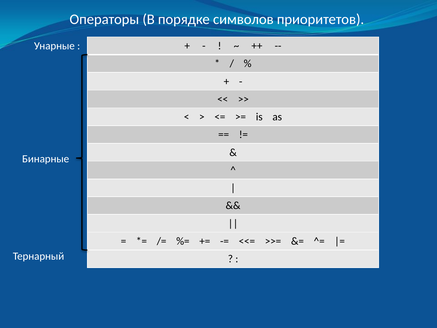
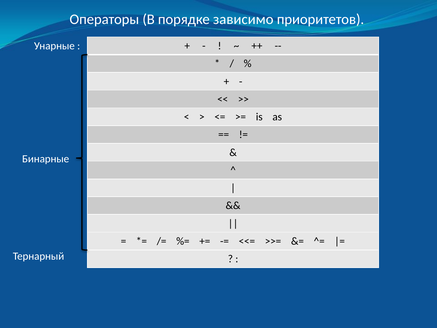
символов: символов -> зависимо (243, 19)
